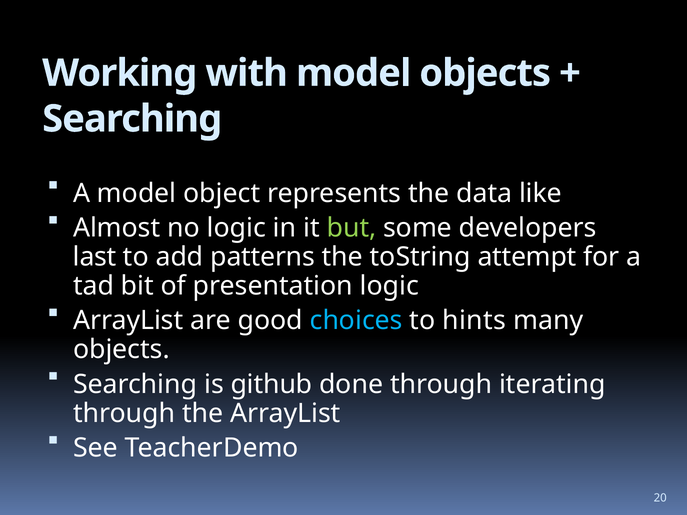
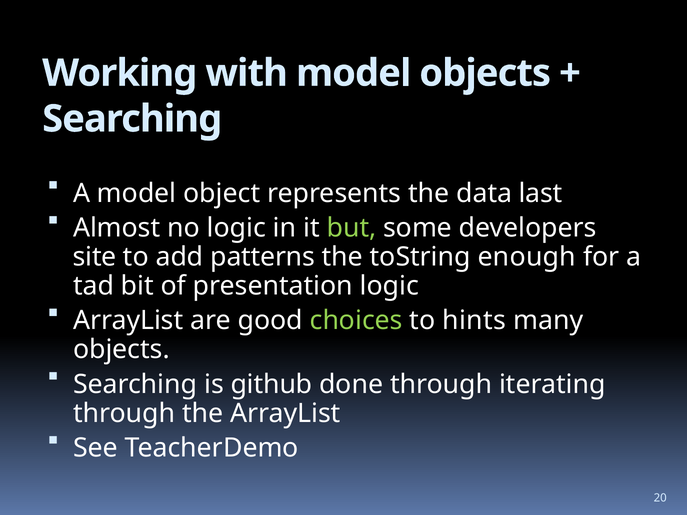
like: like -> last (541, 193)
last: last -> site (95, 257)
attempt: attempt -> enough (527, 257)
choices colour: light blue -> light green (356, 321)
